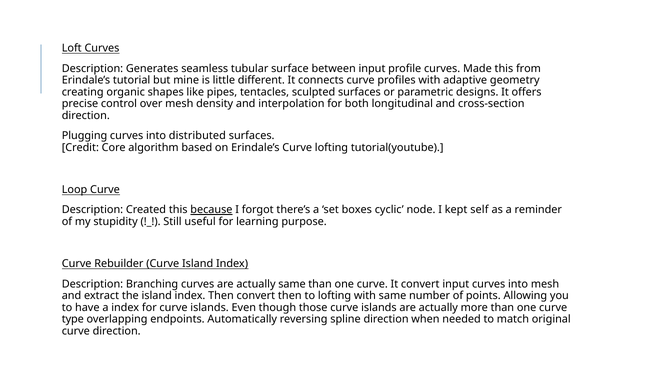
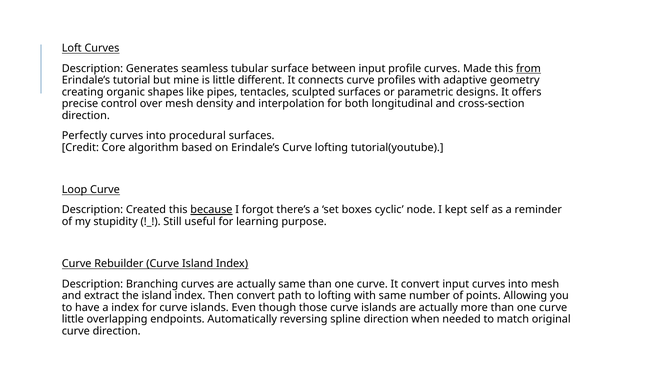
from underline: none -> present (528, 68)
Plugging: Plugging -> Perfectly (84, 136)
distributed: distributed -> procedural (197, 136)
convert then: then -> path (290, 296)
type: type -> little (73, 319)
